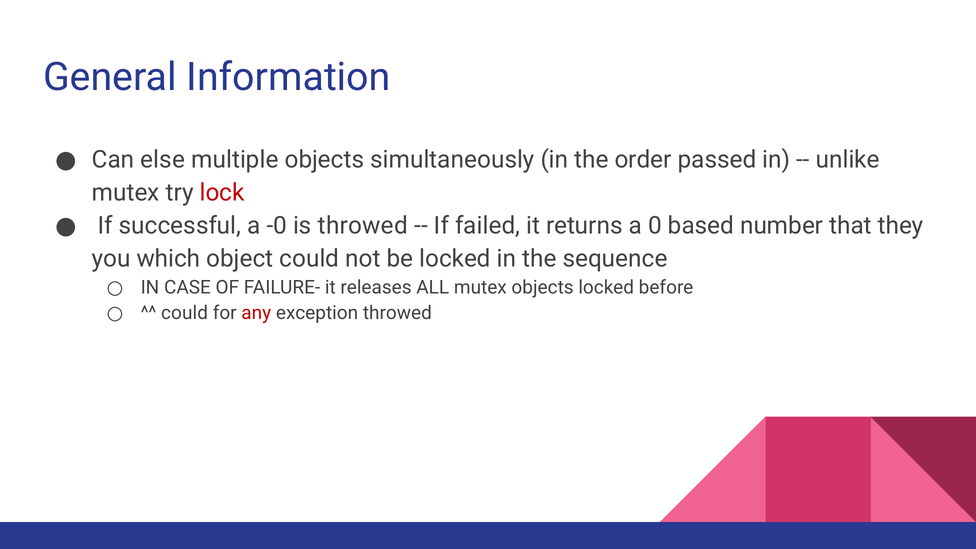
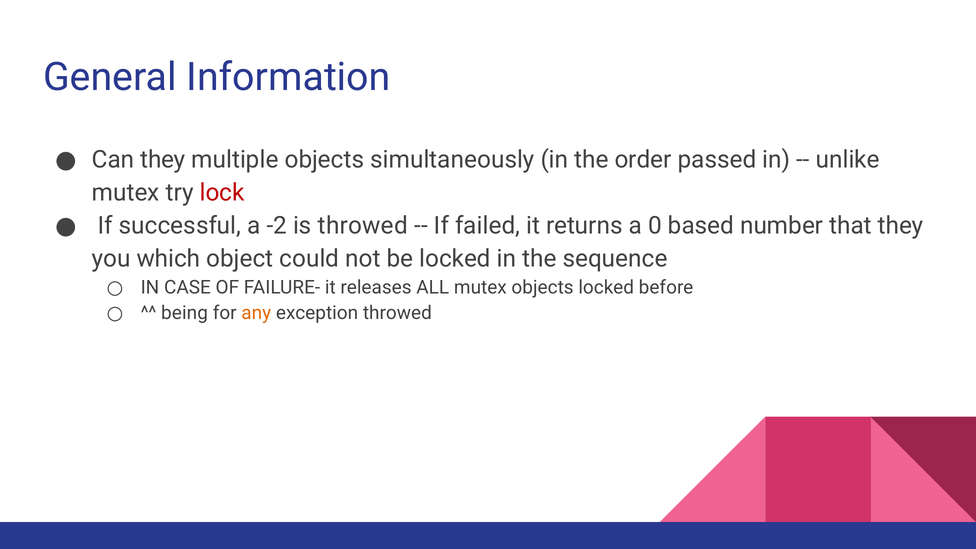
Can else: else -> they (163, 160)
-0: -0 -> -2 (277, 226)
could: could -> being (185, 313)
any colour: red -> orange (256, 313)
